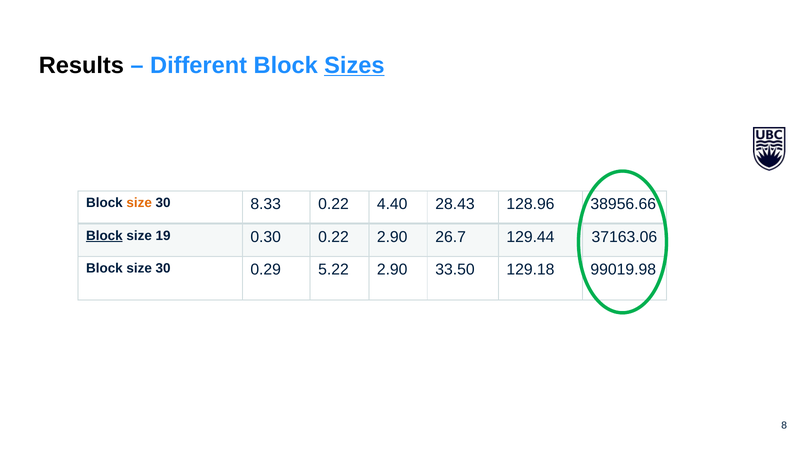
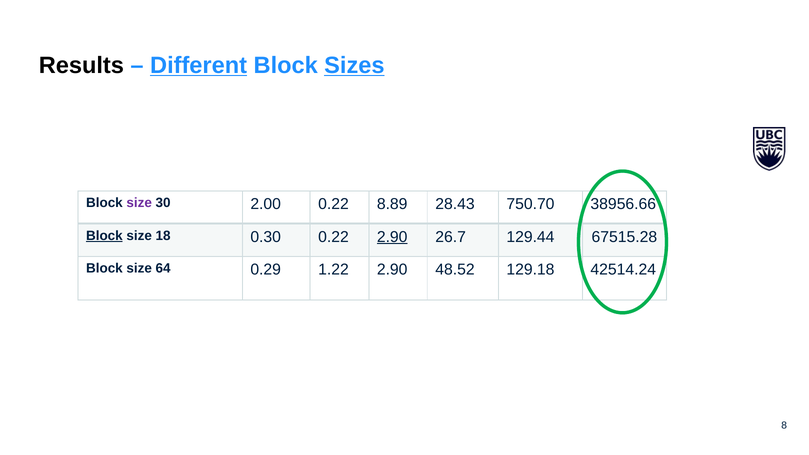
Different underline: none -> present (199, 65)
size colour: orange -> purple (139, 203)
8.33: 8.33 -> 2.00 (266, 204)
4.40: 4.40 -> 8.89 (392, 204)
128.96: 128.96 -> 750.70 (530, 204)
19: 19 -> 18 (163, 236)
2.90 underline: none -> present (392, 237)
37163.06: 37163.06 -> 67515.28 (624, 237)
30: 30 -> 64 (163, 268)
5.22: 5.22 -> 1.22 (333, 270)
33.50: 33.50 -> 48.52 (455, 270)
99019.98: 99019.98 -> 42514.24 (623, 270)
